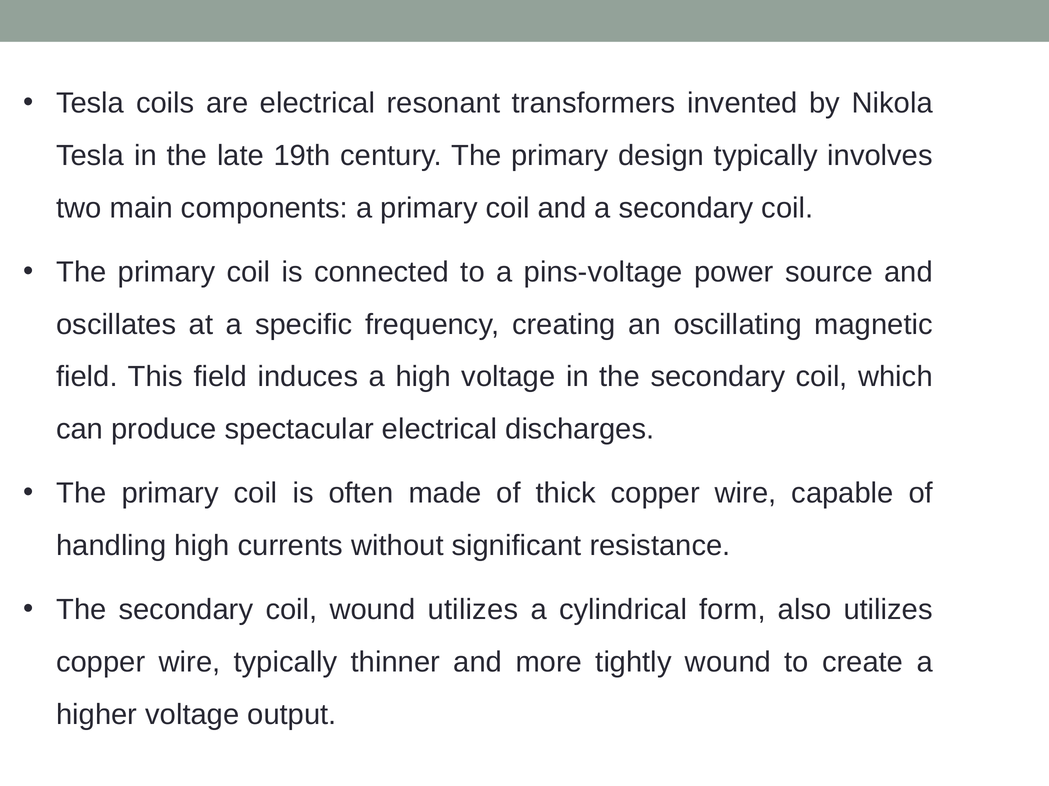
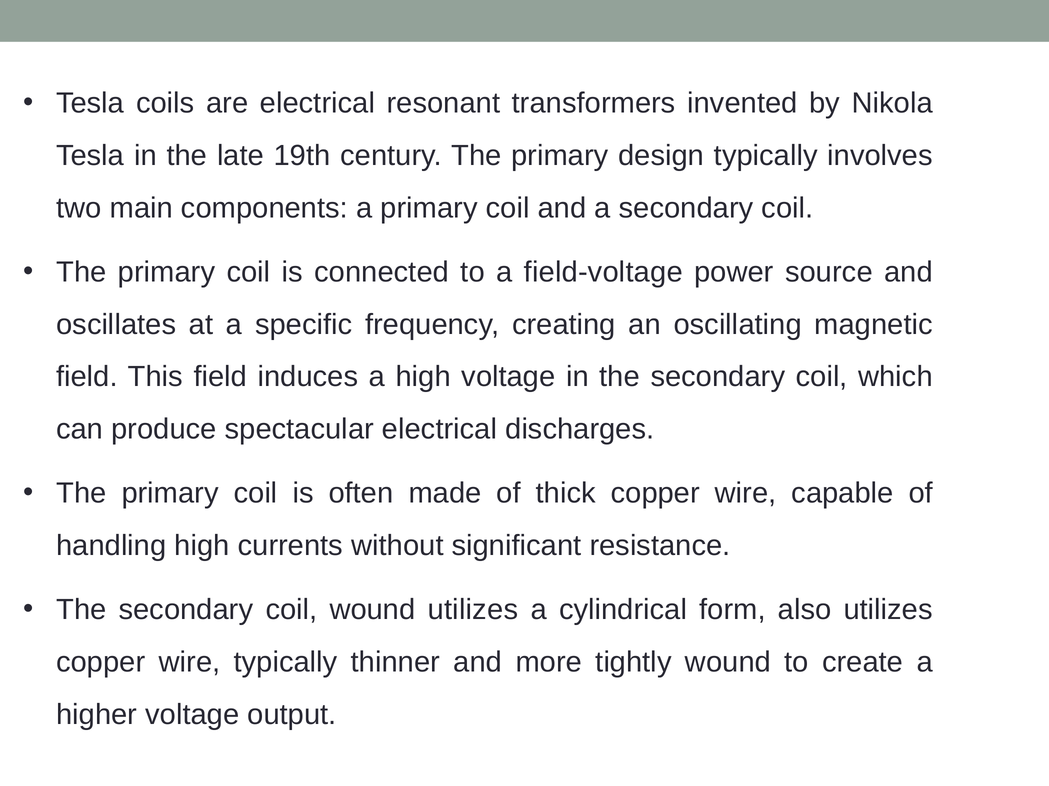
pins-voltage: pins-voltage -> field-voltage (603, 272)
